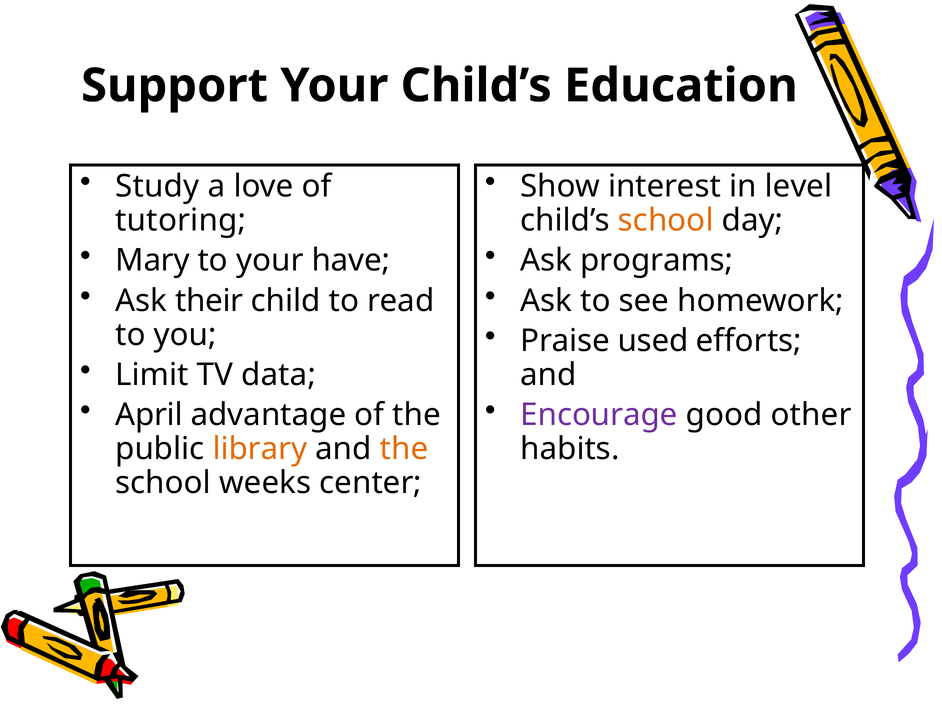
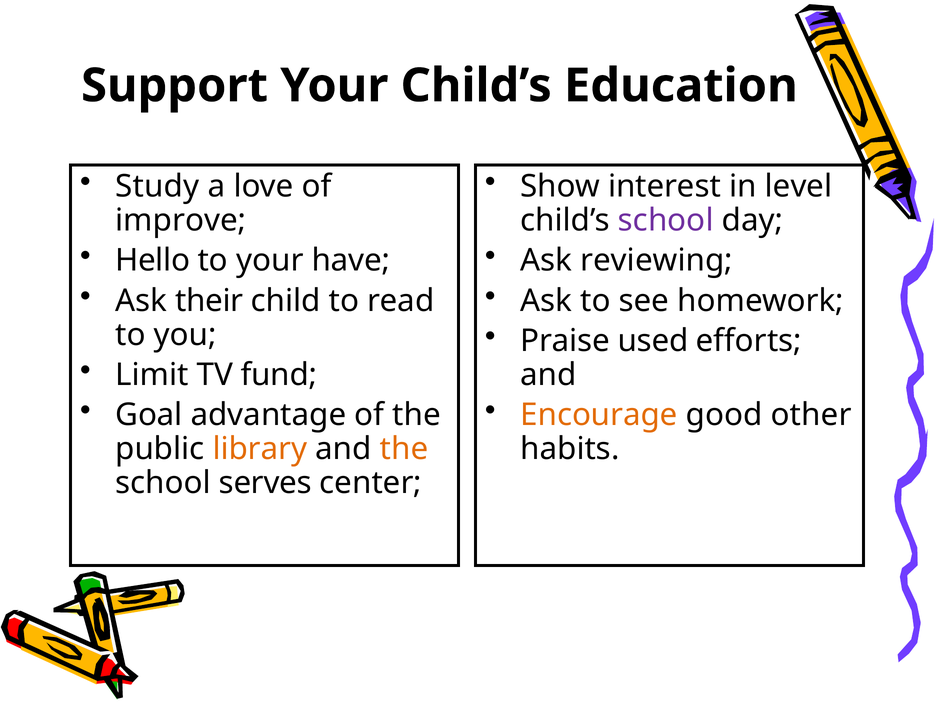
tutoring: tutoring -> improve (181, 220)
school colour: orange -> purple (666, 220)
Mary: Mary -> Hello (153, 260)
programs: programs -> reviewing (657, 260)
data: data -> fund (279, 375)
April: April -> Goal (149, 415)
Encourage colour: purple -> orange (599, 415)
weeks: weeks -> serves (265, 483)
